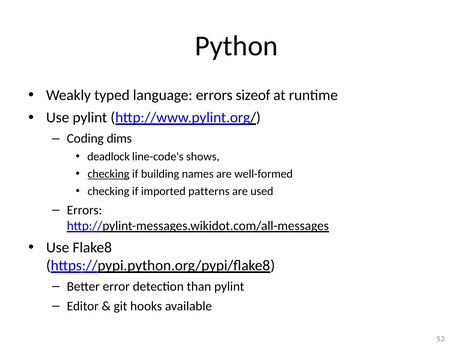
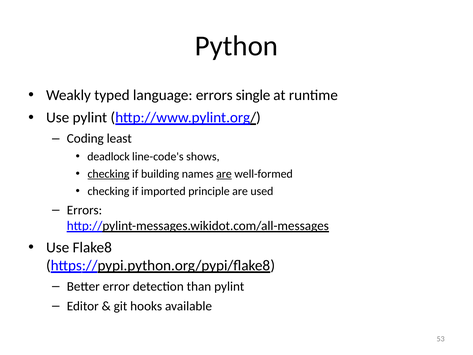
sizeof: sizeof -> single (253, 95)
dims: dims -> least (119, 138)
are underline: none -> present (224, 174)
patterns: patterns -> principle (209, 191)
